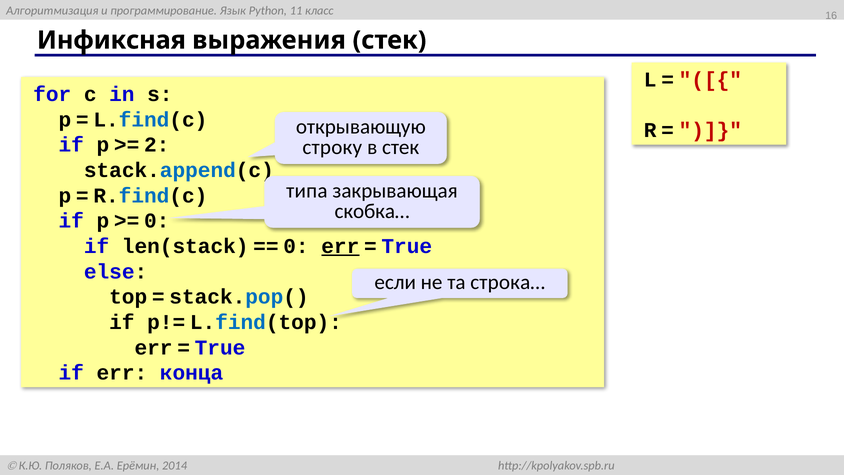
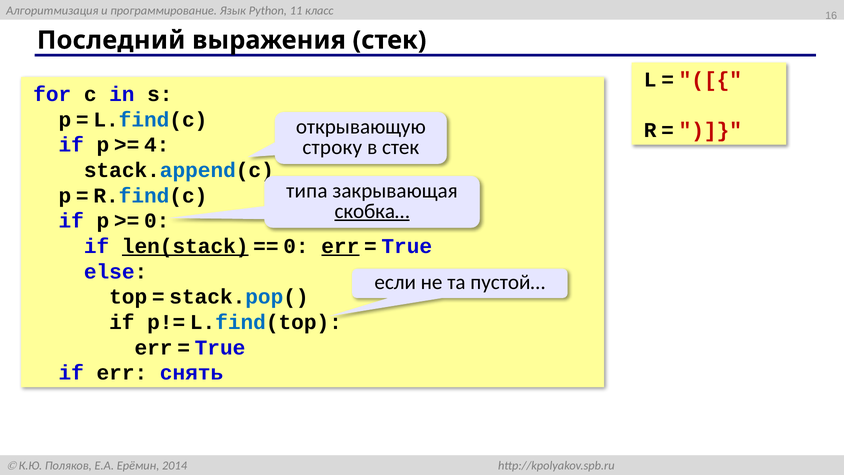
Инфиксная: Инфиксная -> Последний (111, 40)
2: 2 -> 4 (157, 145)
скобка… underline: none -> present (372, 211)
len(stack underline: none -> present (185, 246)
строка…: строка… -> пустой… (508, 282)
конца: конца -> снять (192, 373)
